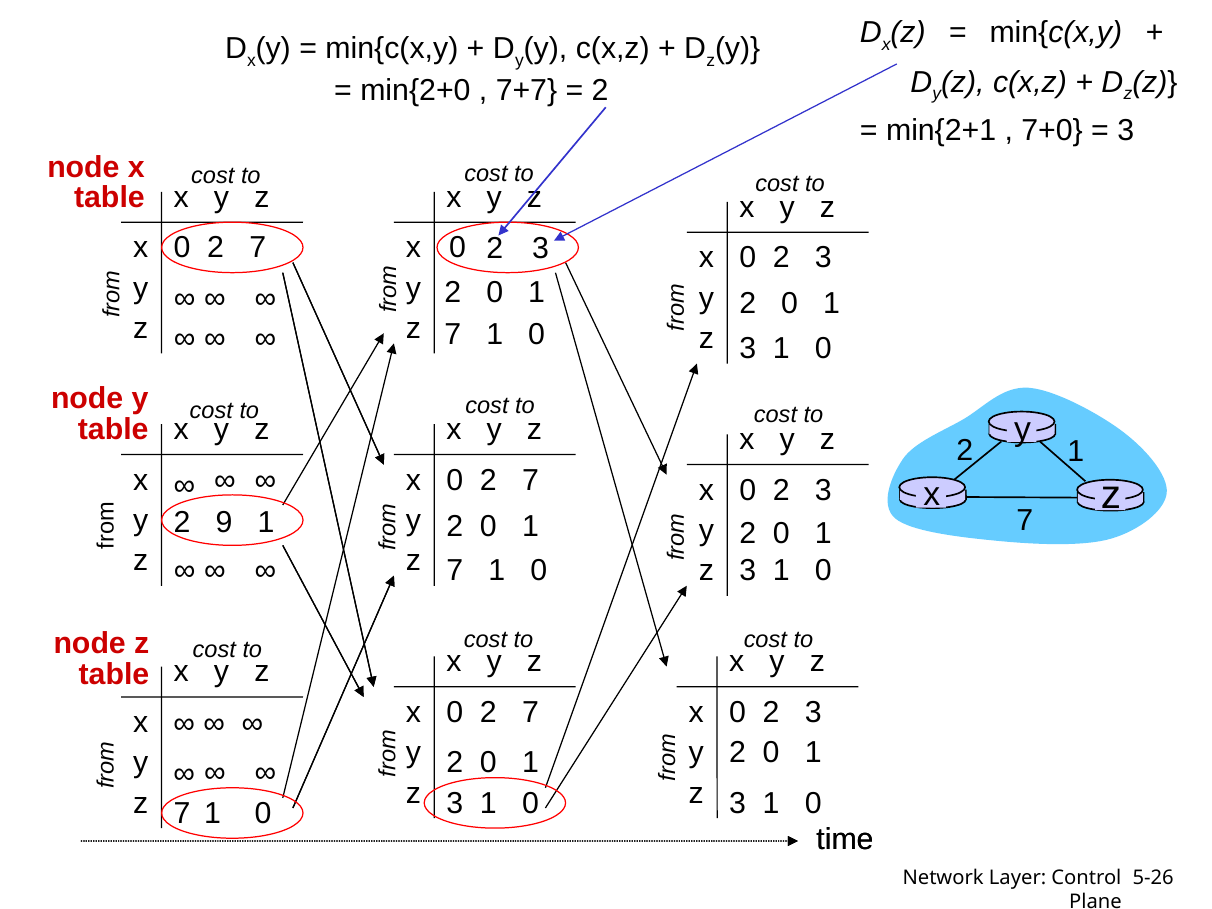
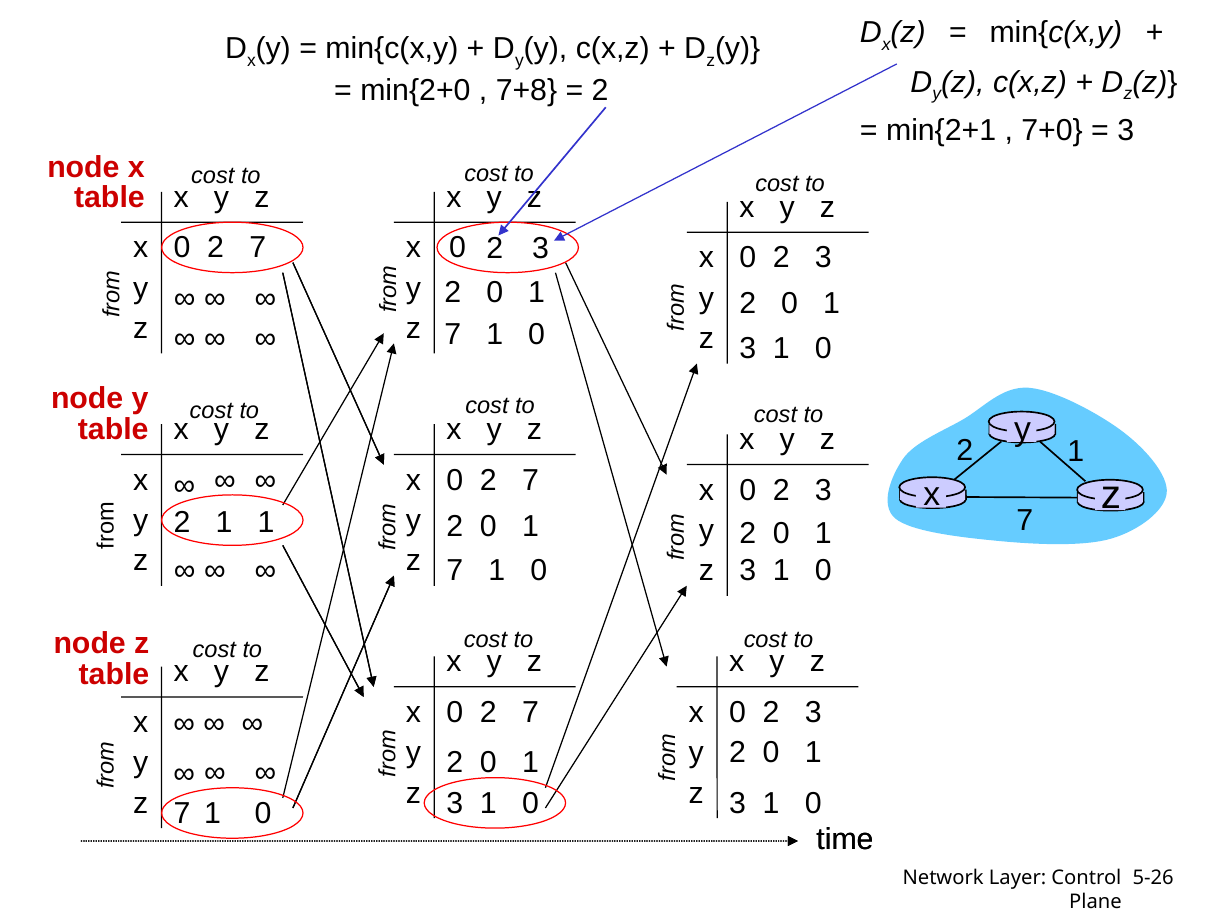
7+7: 7+7 -> 7+8 (526, 90)
2 9: 9 -> 1 (224, 522)
